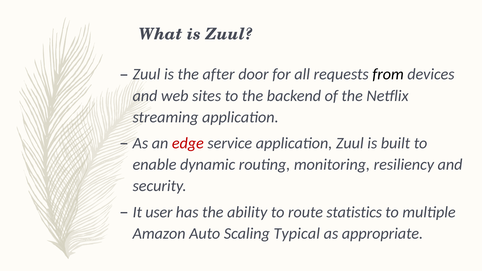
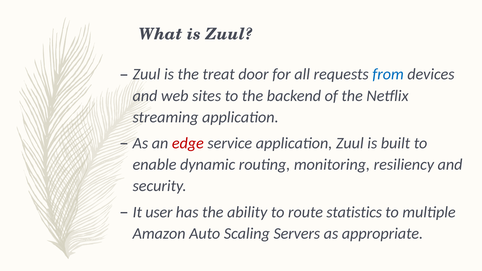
after: after -> treat (219, 74)
from colour: black -> blue (388, 74)
Typical: Typical -> Servers (297, 234)
